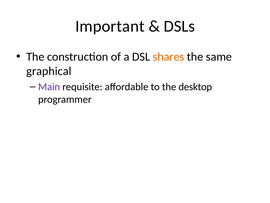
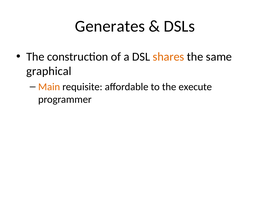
Important: Important -> Generates (110, 26)
Main colour: purple -> orange (49, 87)
desktop: desktop -> execute (195, 87)
